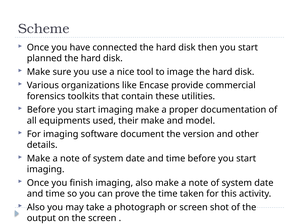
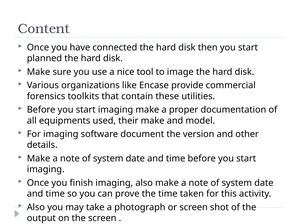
Scheme: Scheme -> Content (44, 29)
